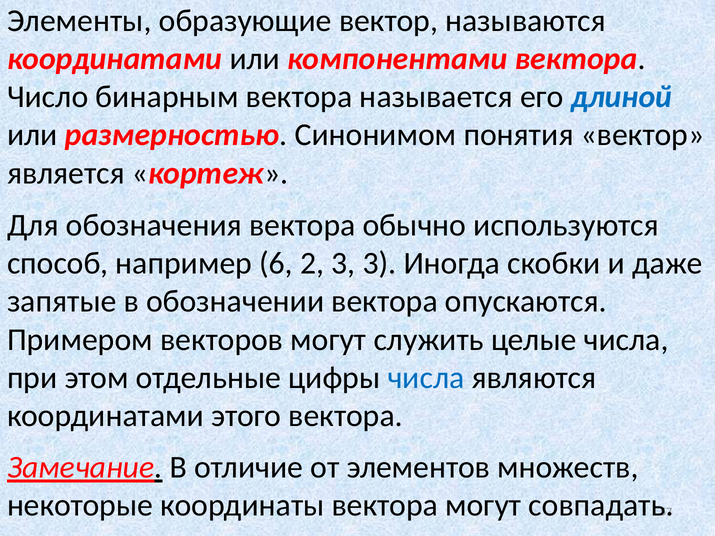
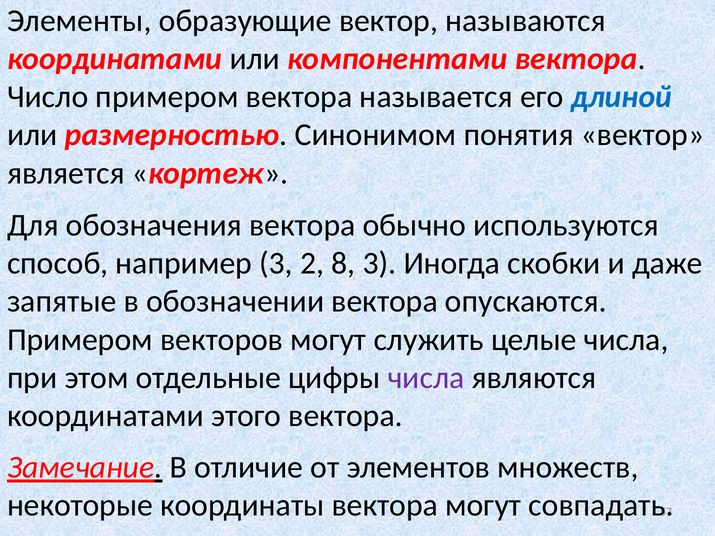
Число бинарным: бинарным -> примером (167, 97)
например 6: 6 -> 3 (276, 263)
2 3: 3 -> 8 (343, 263)
числа colour: blue -> purple (426, 378)
